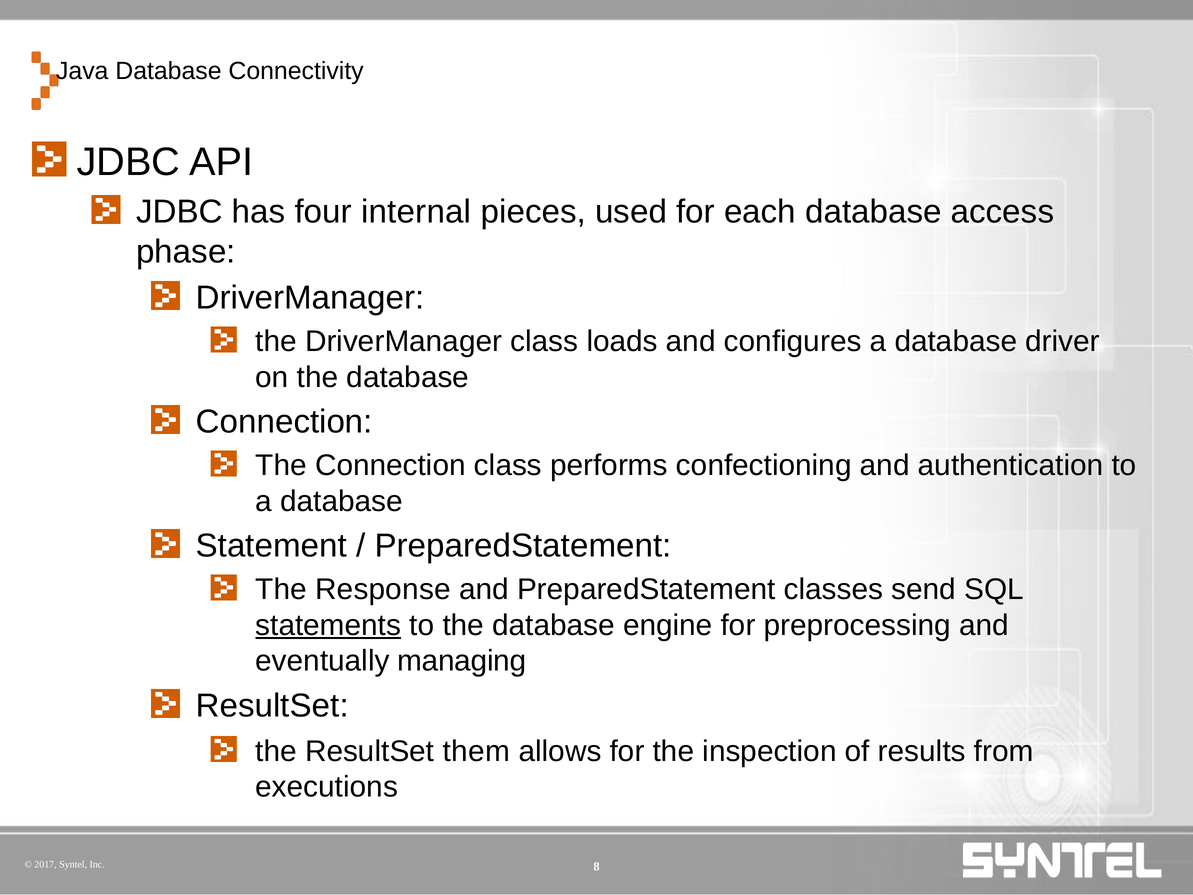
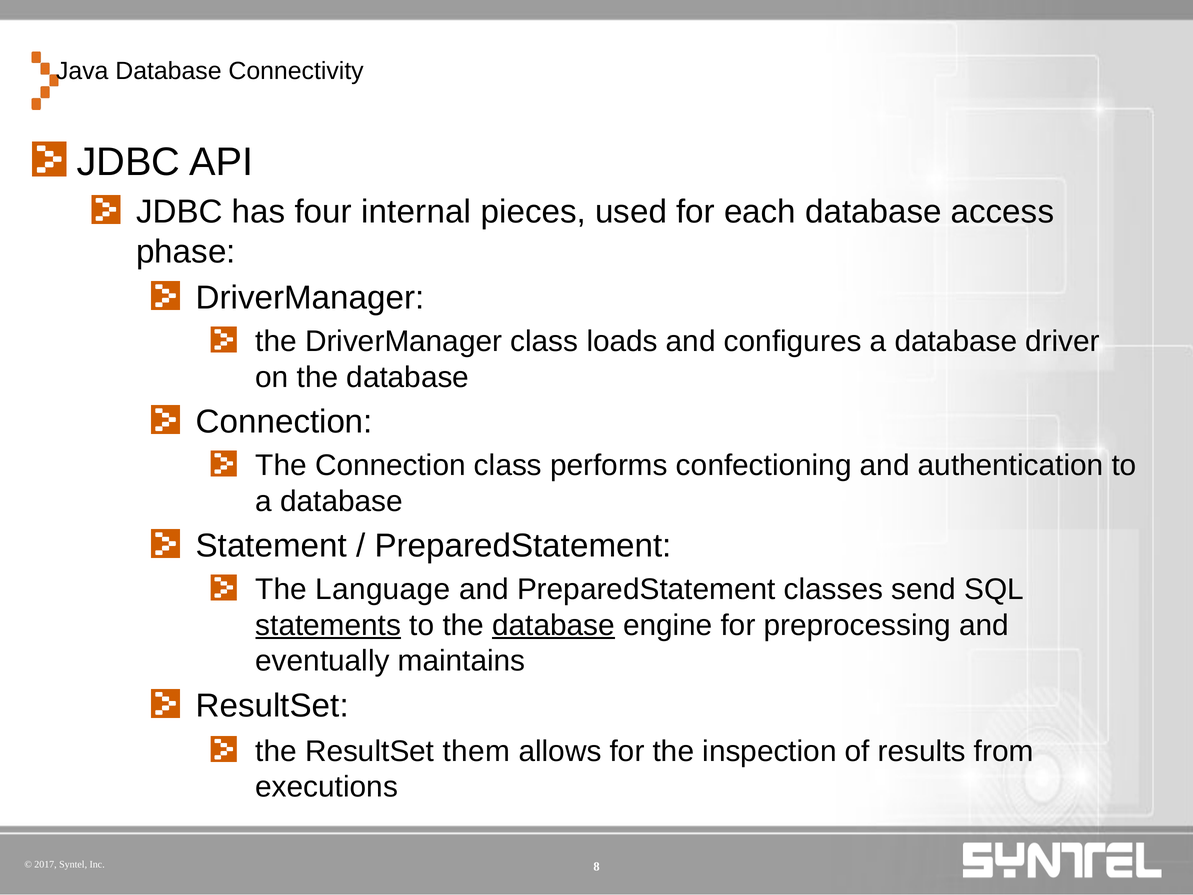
Response: Response -> Language (383, 589)
database underline: none -> present (553, 625)
managing: managing -> maintains (462, 661)
